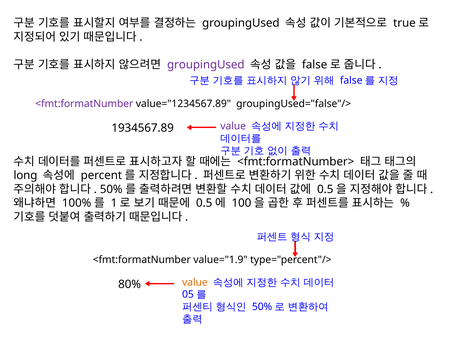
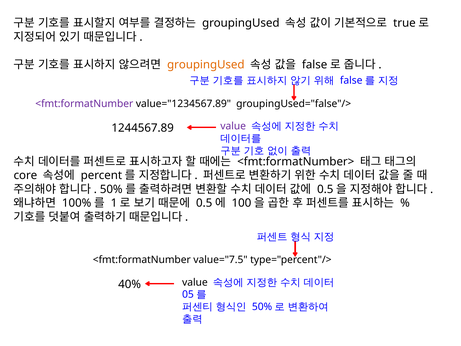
groupingUsed colour: purple -> orange (206, 65)
1934567.89: 1934567.89 -> 1244567.89 (143, 128)
long: long -> core (25, 175)
value="1.9: value="1.9 -> value="7.5 (220, 260)
value colour: orange -> black (195, 282)
80%: 80% -> 40% (130, 284)
